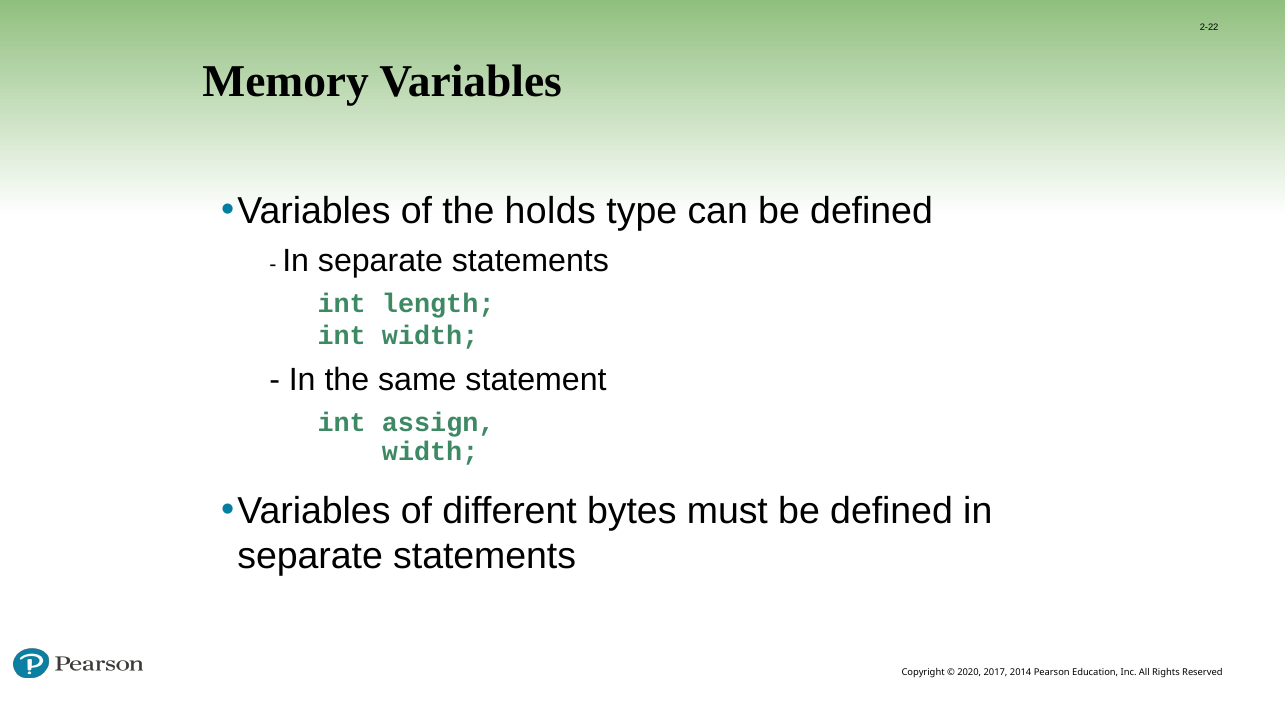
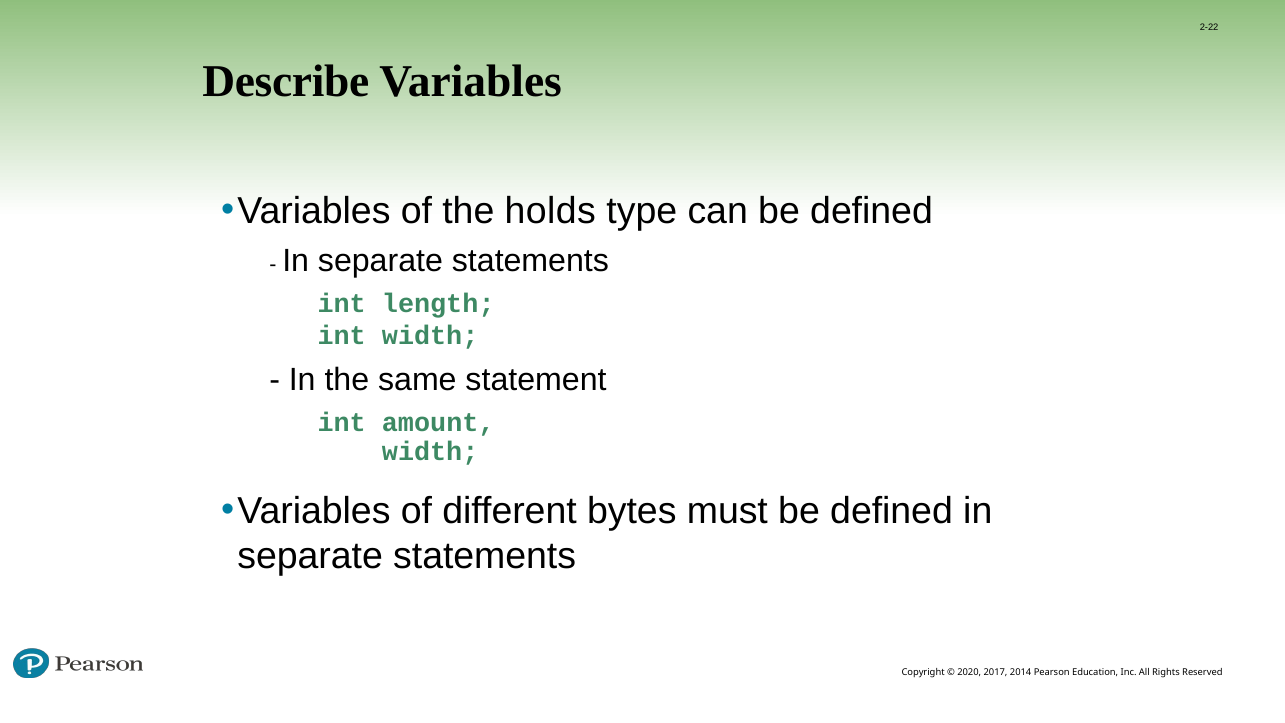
Memory: Memory -> Describe (286, 82)
assign: assign -> amount (438, 423)
